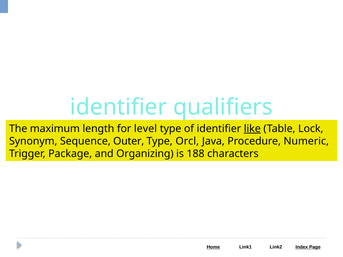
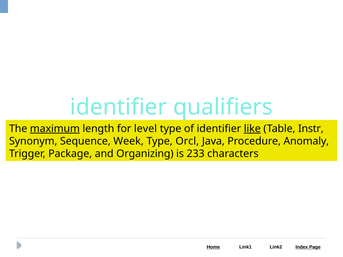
maximum underline: none -> present (55, 129)
Lock: Lock -> Instr (311, 129)
Outer: Outer -> Week (129, 141)
Numeric: Numeric -> Anomaly (306, 141)
188: 188 -> 233 (196, 154)
